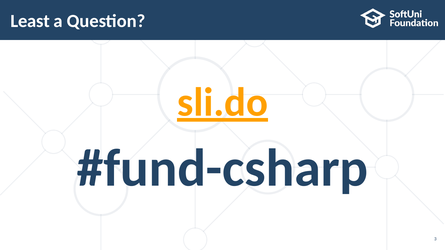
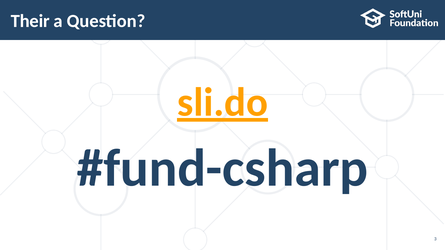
Least: Least -> Their (30, 21)
